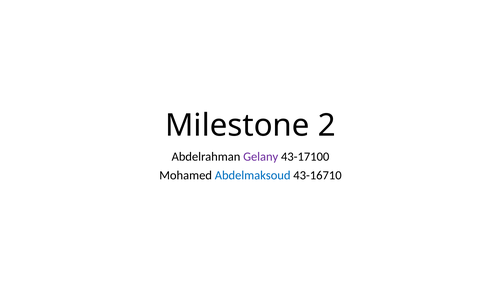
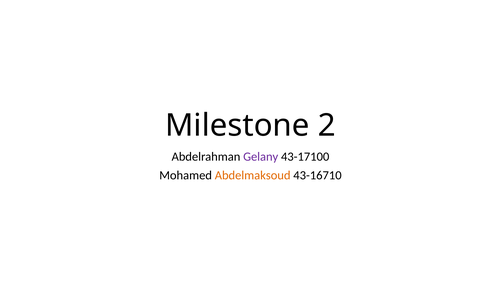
Abdelmaksoud colour: blue -> orange (253, 175)
